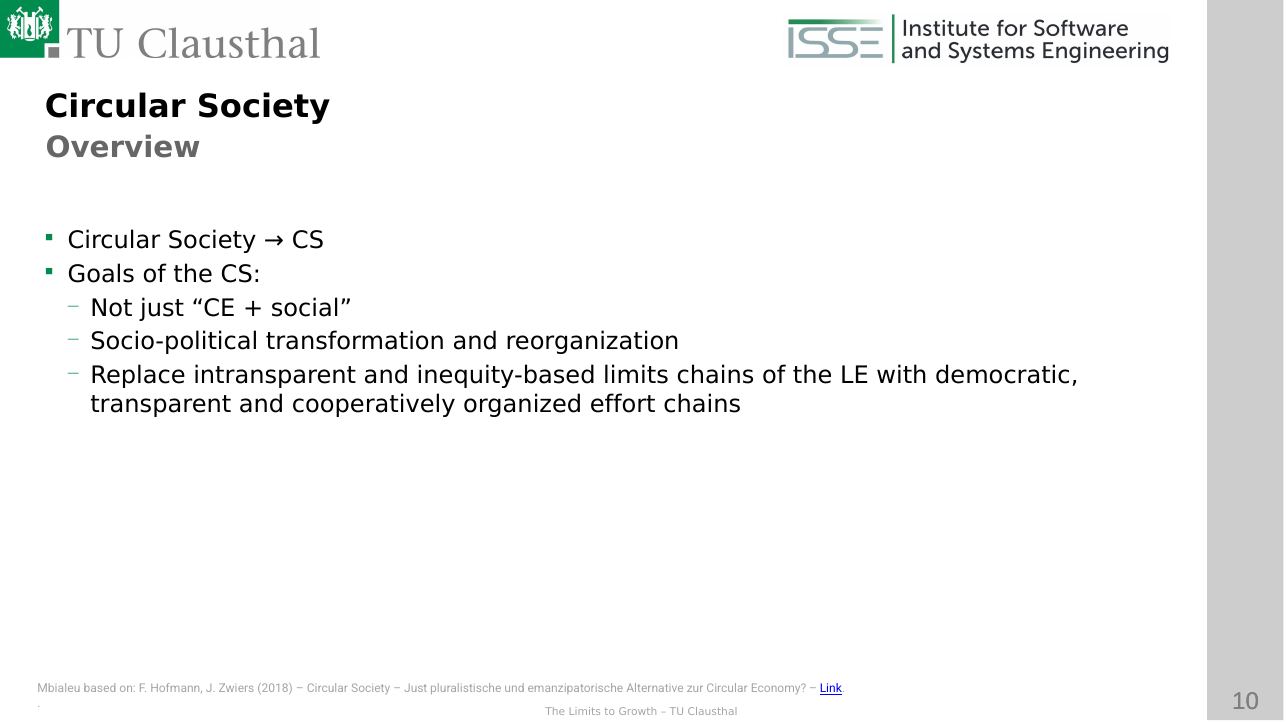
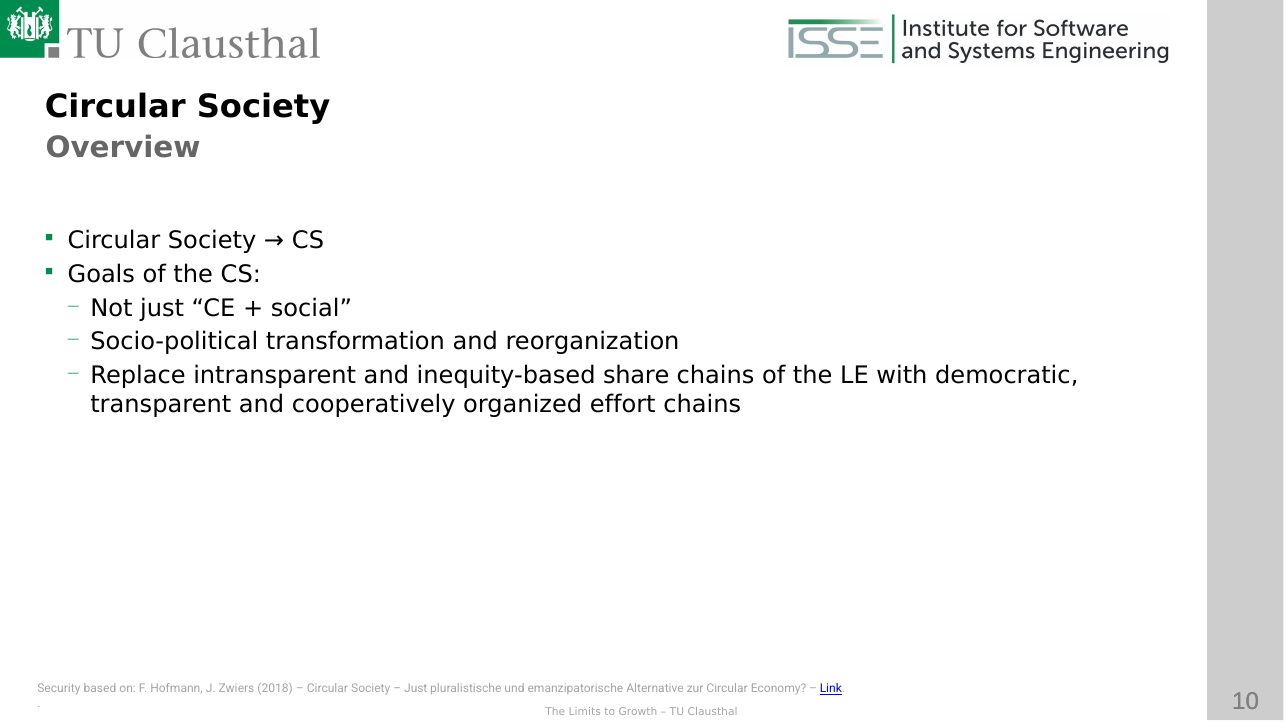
inequity-based limits: limits -> share (636, 376)
Mbialeu: Mbialeu -> Security (59, 689)
